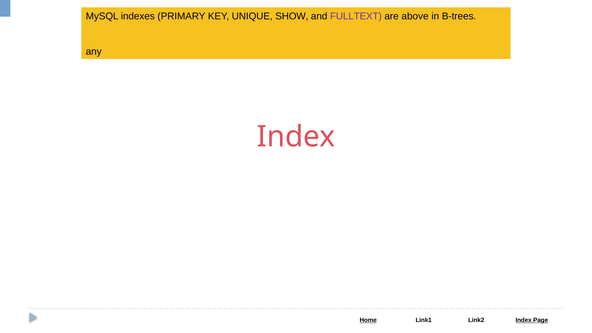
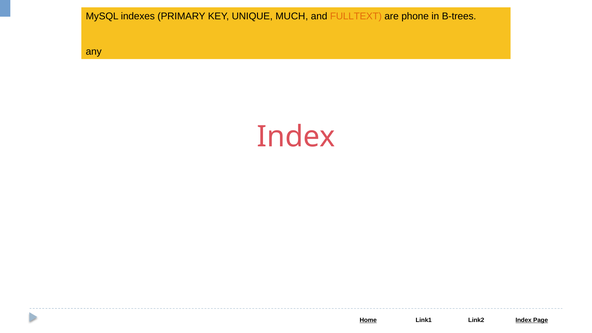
SHOW: SHOW -> MUCH (292, 16)
FULLTEXT colour: purple -> orange (356, 16)
above: above -> phone (415, 16)
